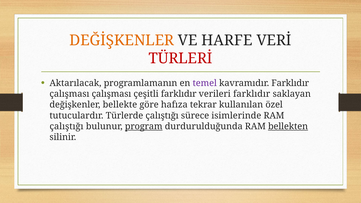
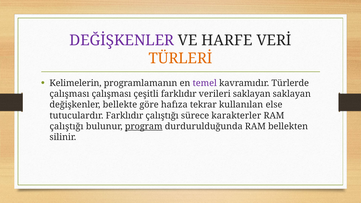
DEĞİŞKENLER colour: orange -> purple (122, 40)
TÜRLERİ colour: red -> orange (180, 59)
Aktarılacak: Aktarılacak -> Kelimelerin (76, 83)
kavramıdır Farklıdır: Farklıdır -> Türlerde (290, 83)
verileri farklıdır: farklıdır -> saklayan (252, 94)
özel: özel -> else (274, 105)
tutuculardır Türlerde: Türlerde -> Farklıdır (124, 116)
isimlerinde: isimlerinde -> karakterler (236, 116)
bellekten underline: present -> none (288, 126)
